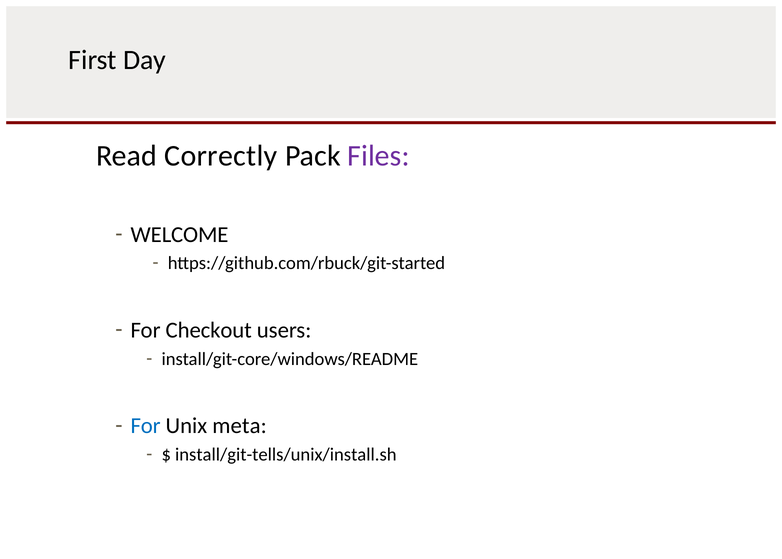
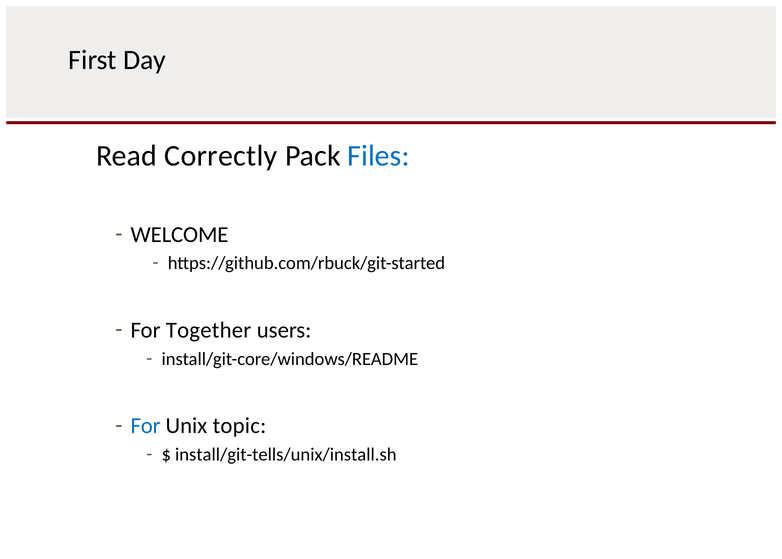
Files colour: purple -> blue (378, 156)
Checkout: Checkout -> Together (209, 330)
meta: meta -> topic (239, 426)
